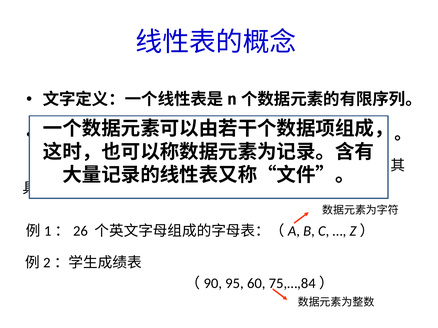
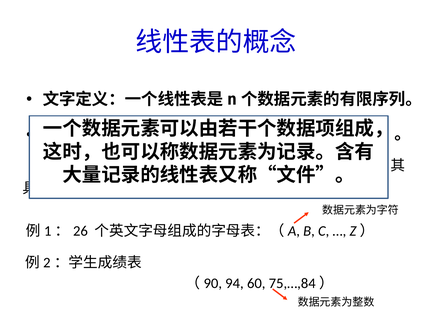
95: 95 -> 94 (234, 284)
